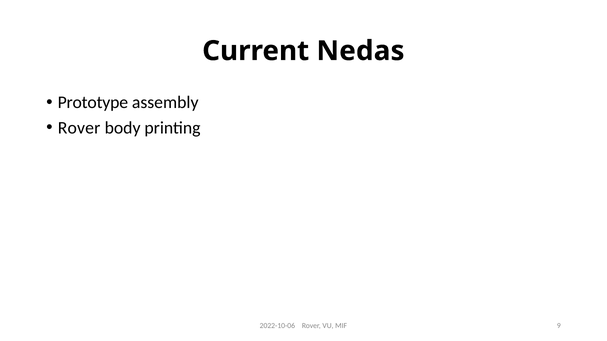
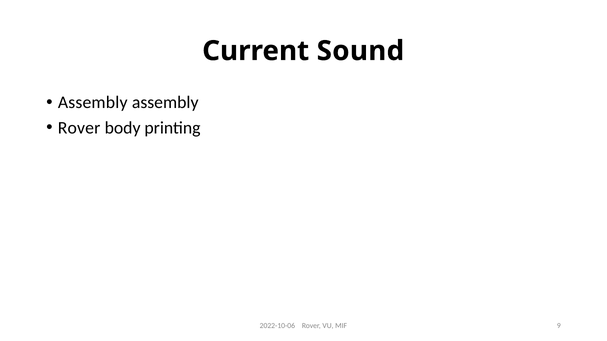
Nedas: Nedas -> Sound (360, 51)
Prototype: Prototype -> Assembly (93, 103)
